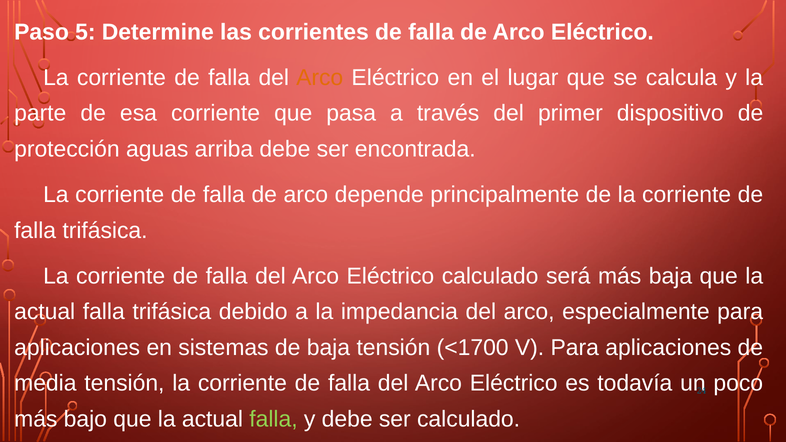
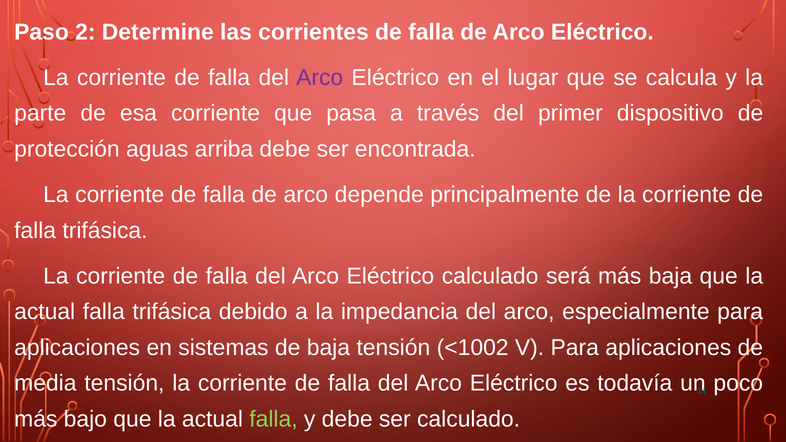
5: 5 -> 2 (85, 32)
Arco colour: orange -> purple (320, 78)
<1700: <1700 -> <1002 (473, 348)
